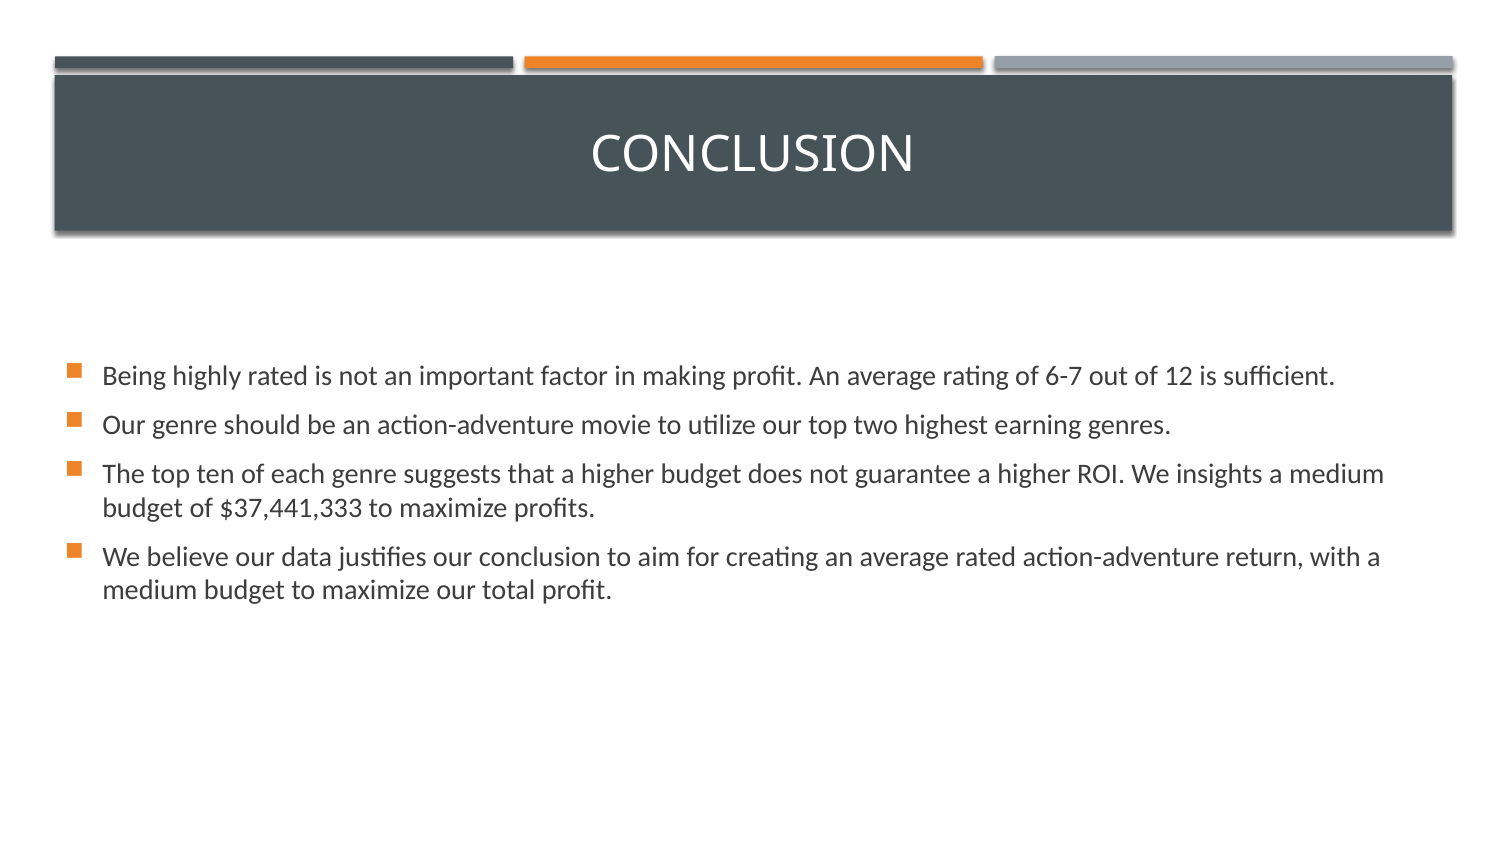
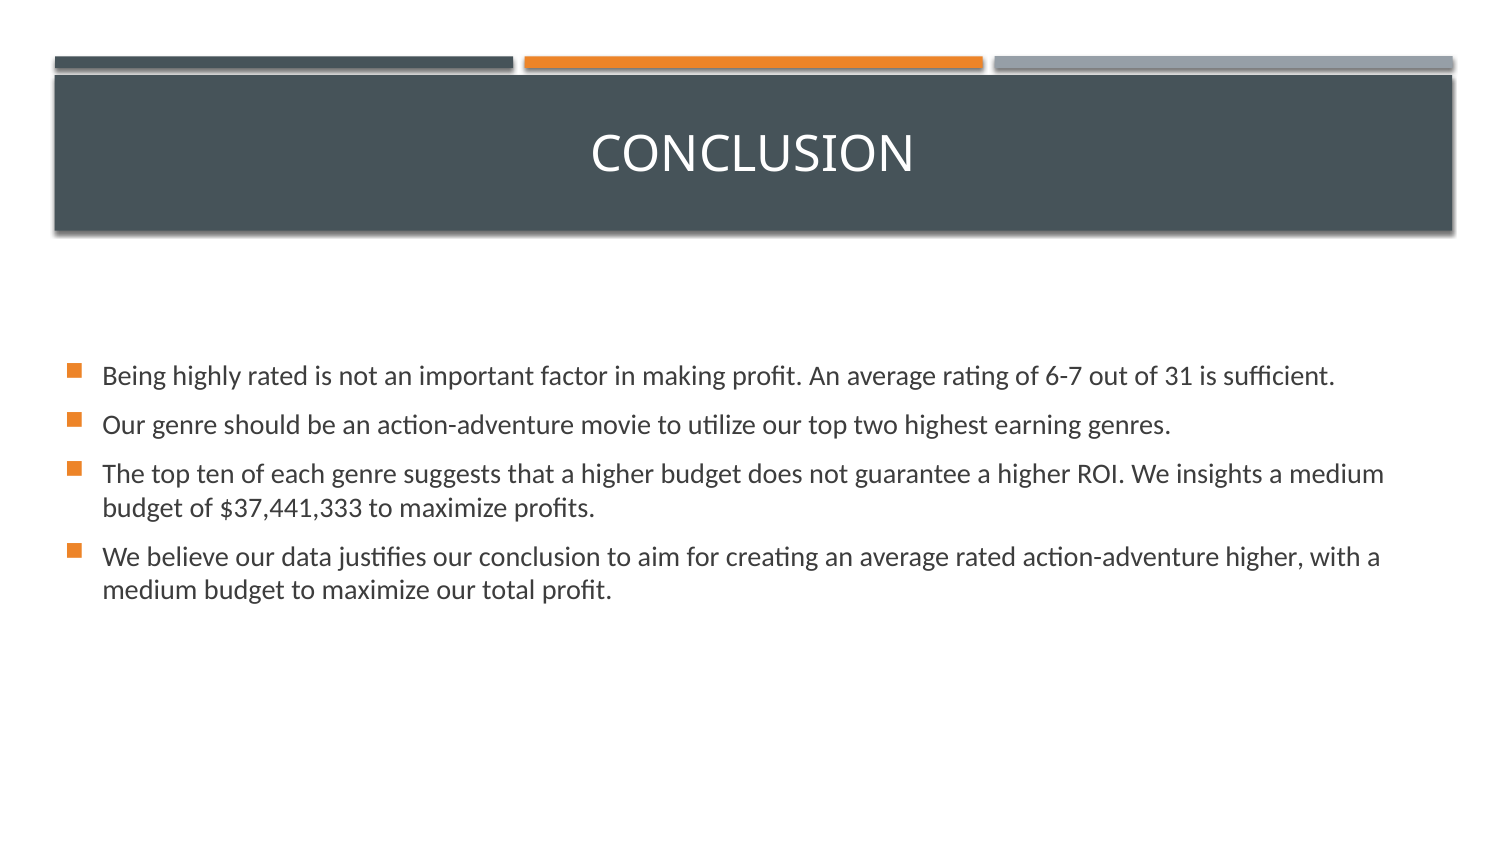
12: 12 -> 31 (1179, 376)
action-adventure return: return -> higher (1265, 557)
